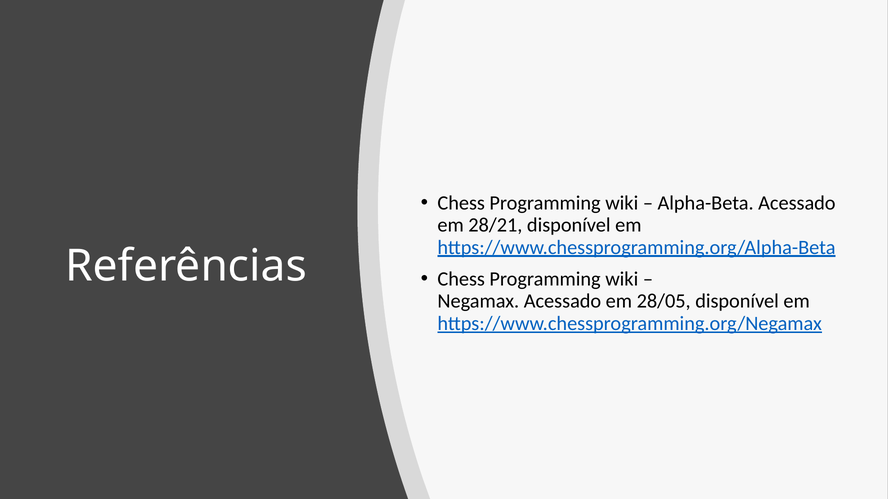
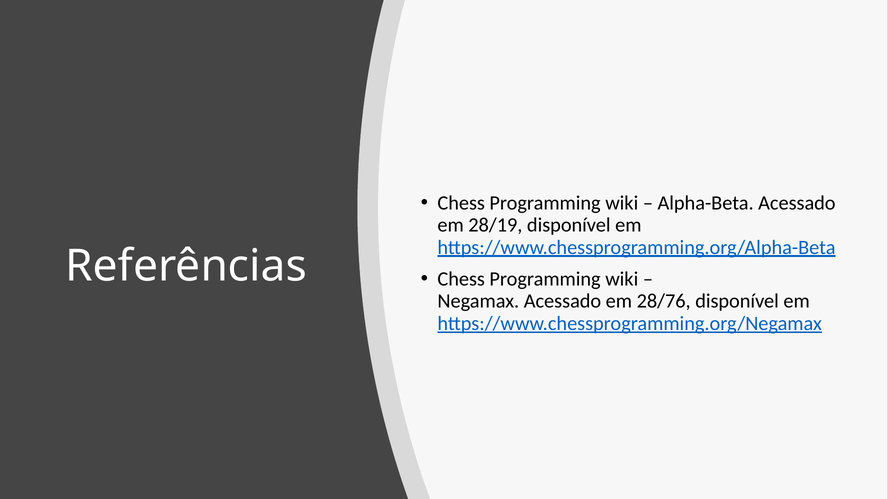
28/21: 28/21 -> 28/19 (495, 225)
28/05: 28/05 -> 28/76 (664, 302)
